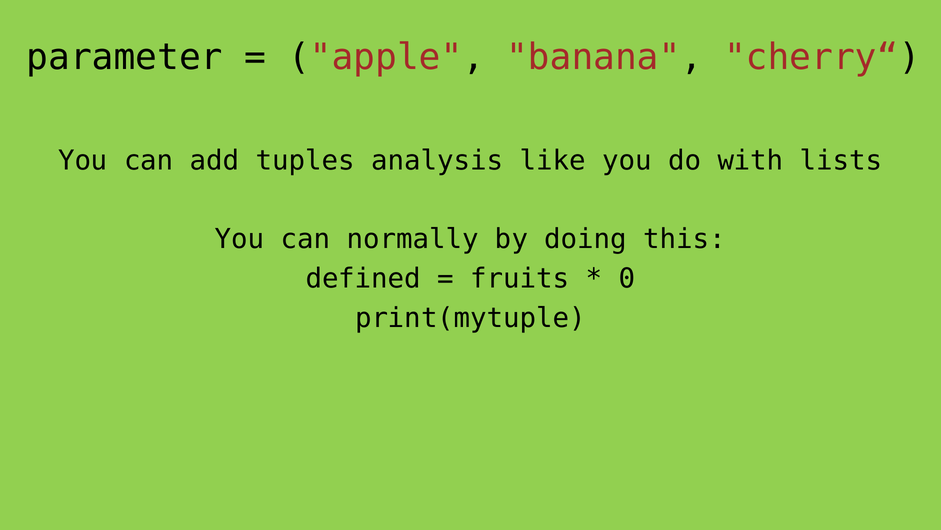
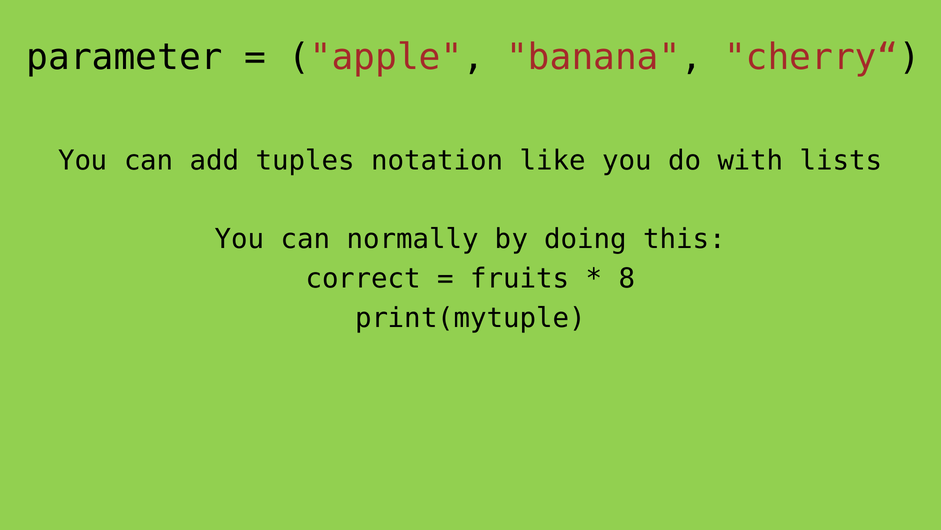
analysis: analysis -> notation (437, 160)
defined: defined -> correct (363, 278)
0: 0 -> 8 (627, 278)
